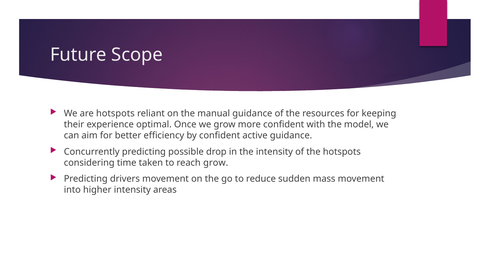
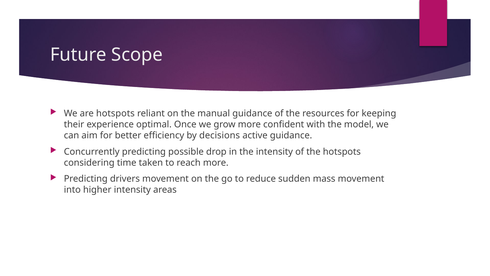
by confident: confident -> decisions (220, 135)
reach grow: grow -> more (216, 163)
